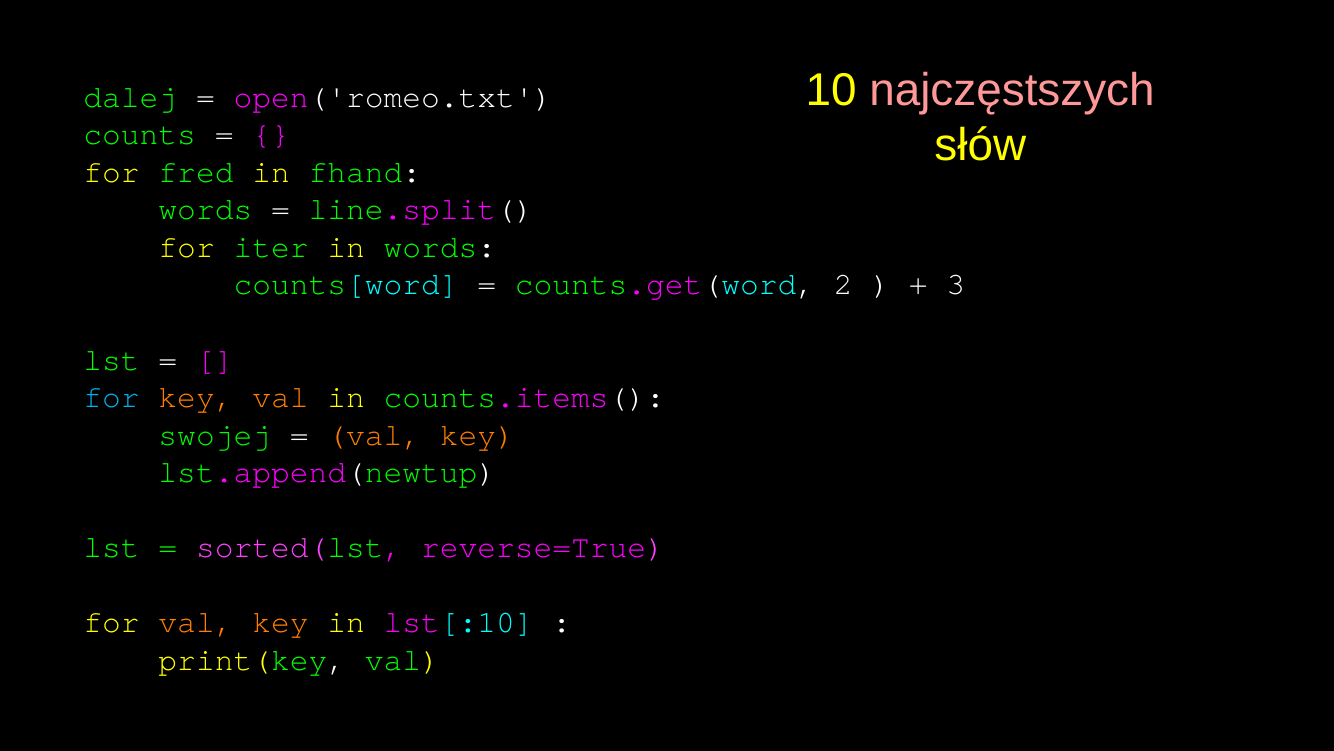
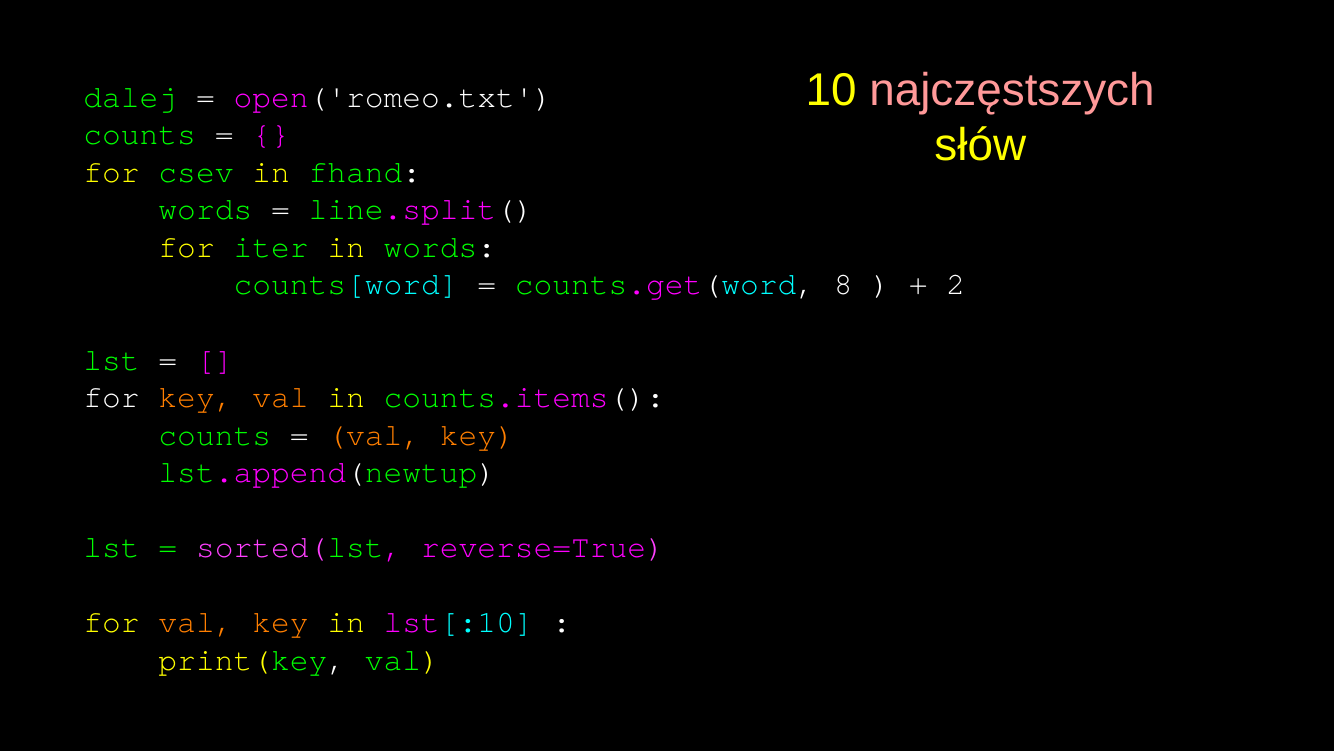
fred: fred -> csev (196, 172)
2: 2 -> 8 (843, 284)
3: 3 -> 2 (956, 284)
for colour: light blue -> white (112, 397)
swojej: swojej -> counts (215, 434)
